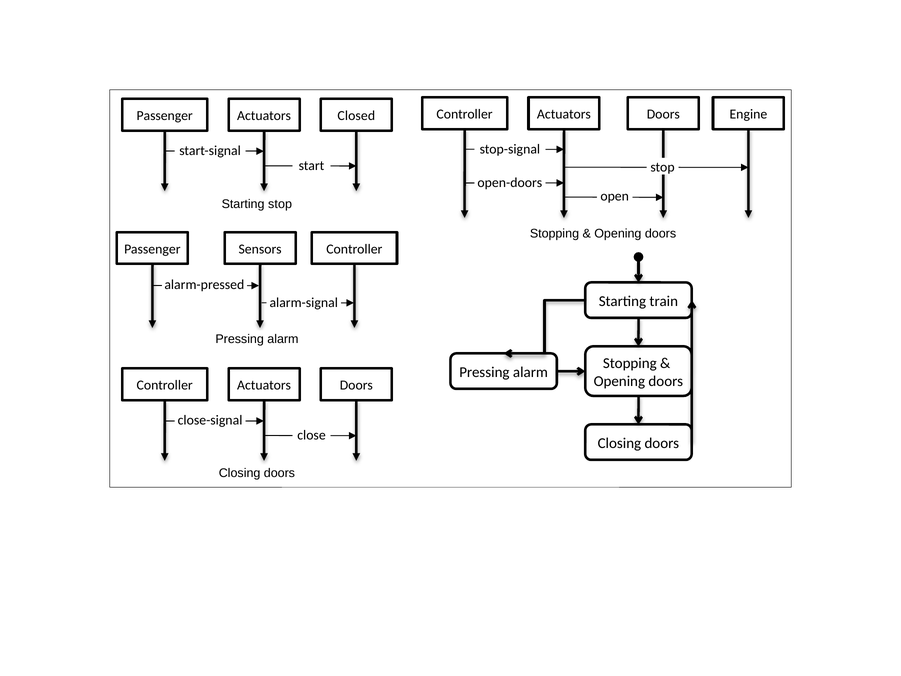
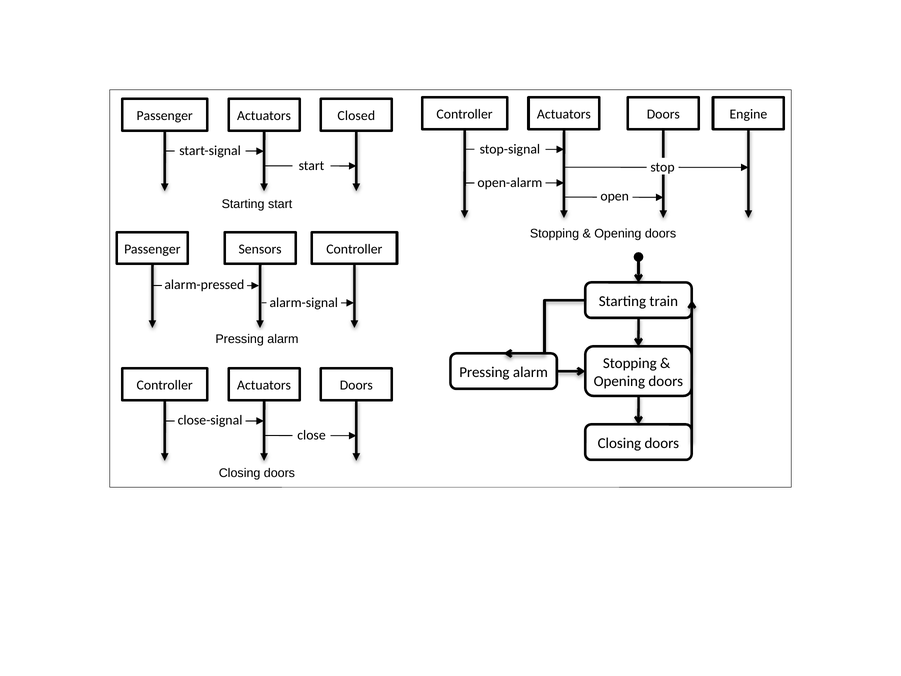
open-doors: open-doors -> open-alarm (510, 183)
Starting stop: stop -> start (280, 204)
